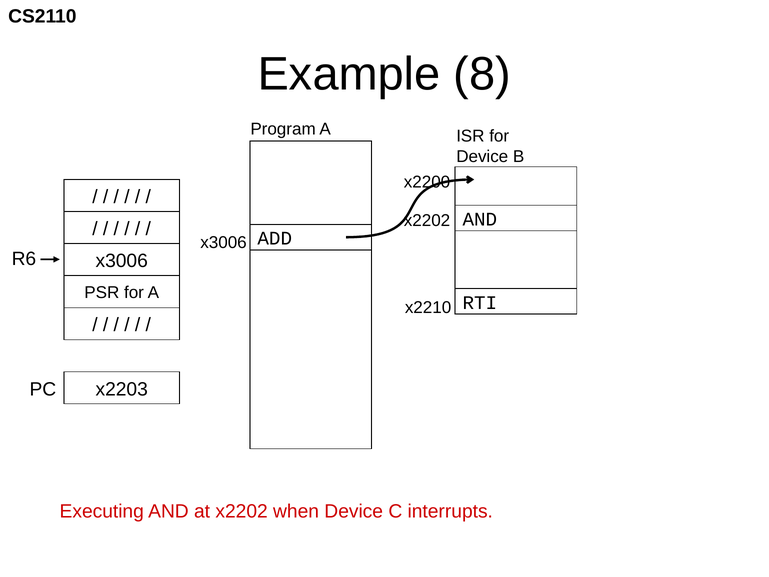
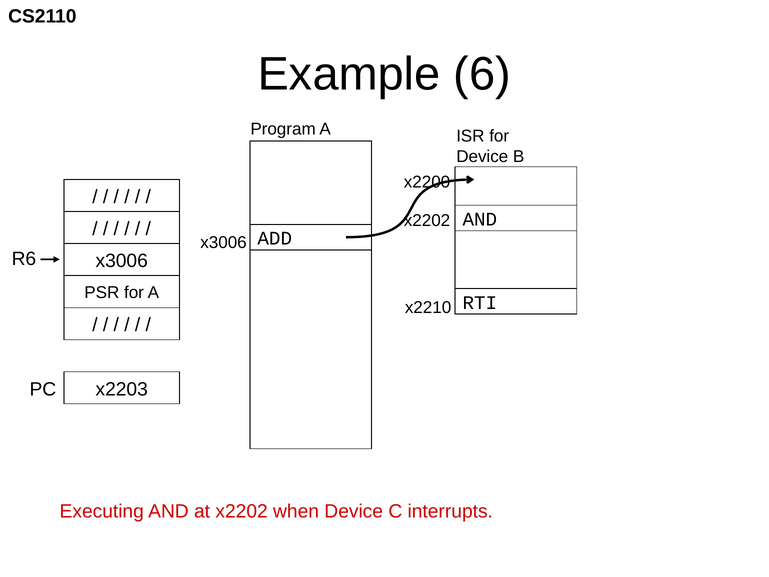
8: 8 -> 6 (482, 74)
